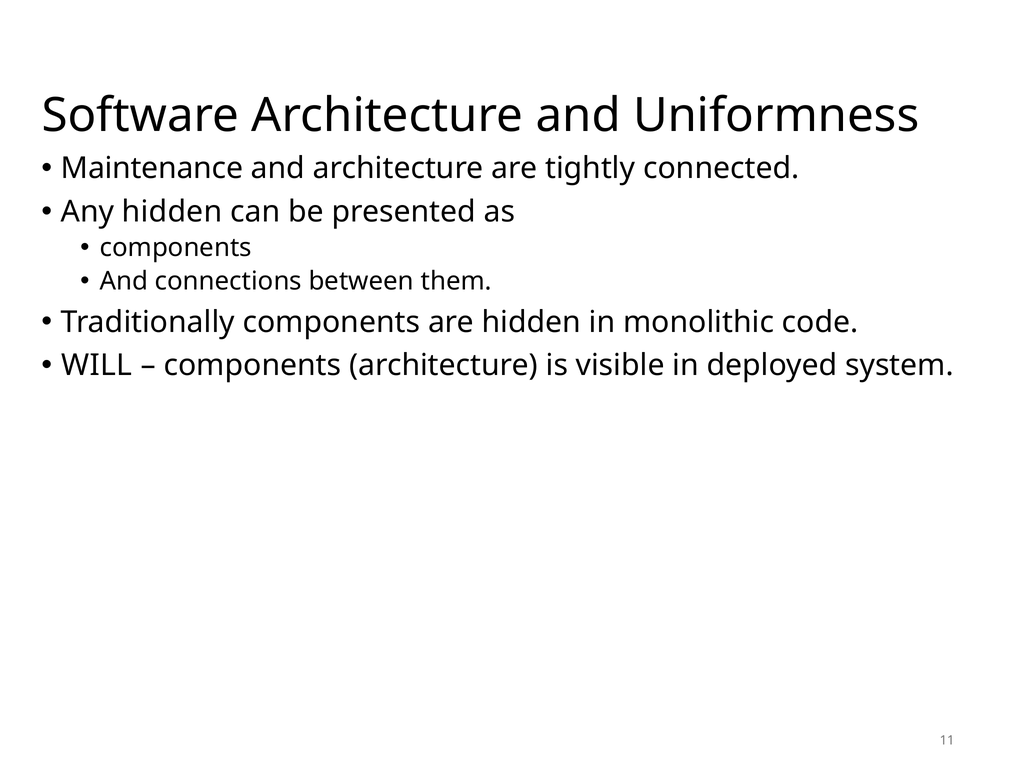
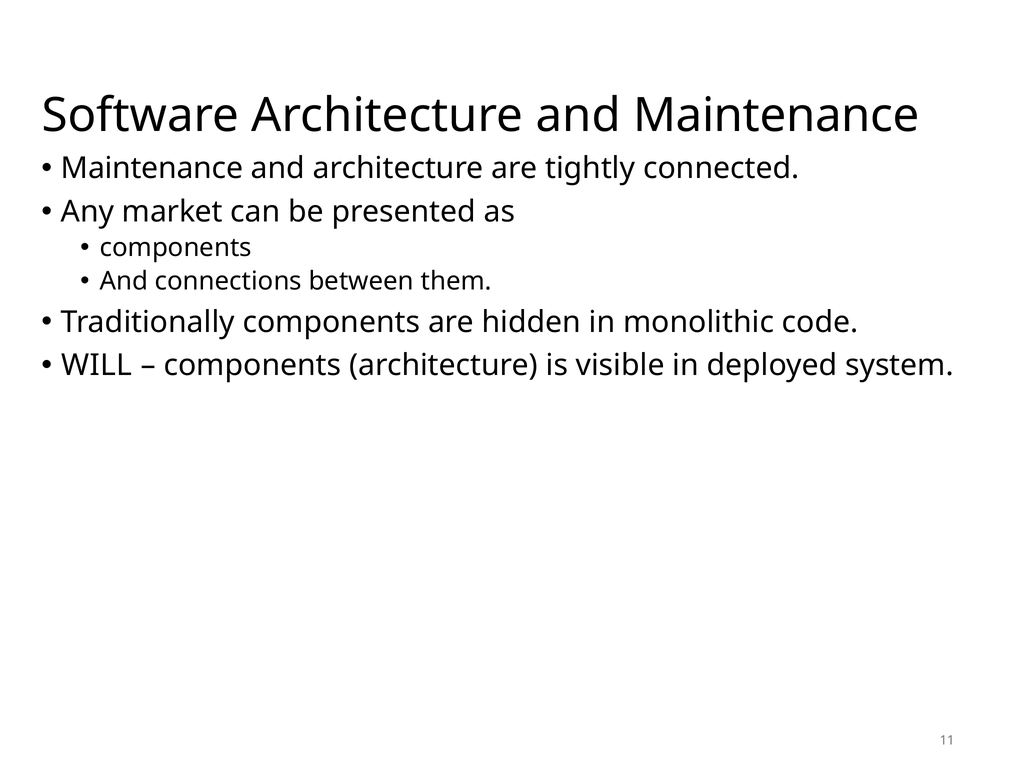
and Uniformness: Uniformness -> Maintenance (776, 116)
Any hidden: hidden -> market (172, 212)
